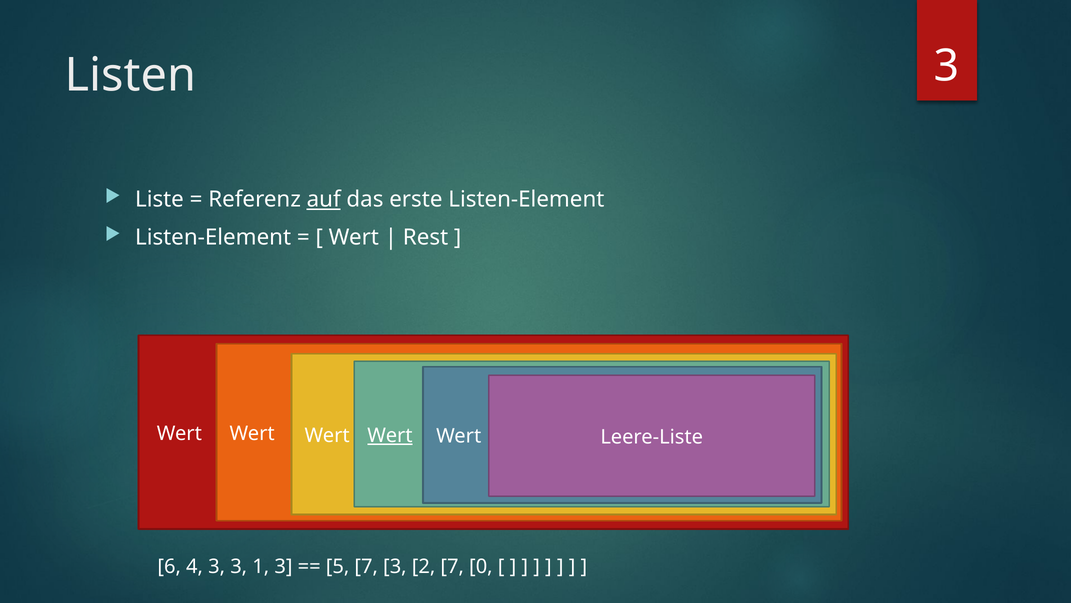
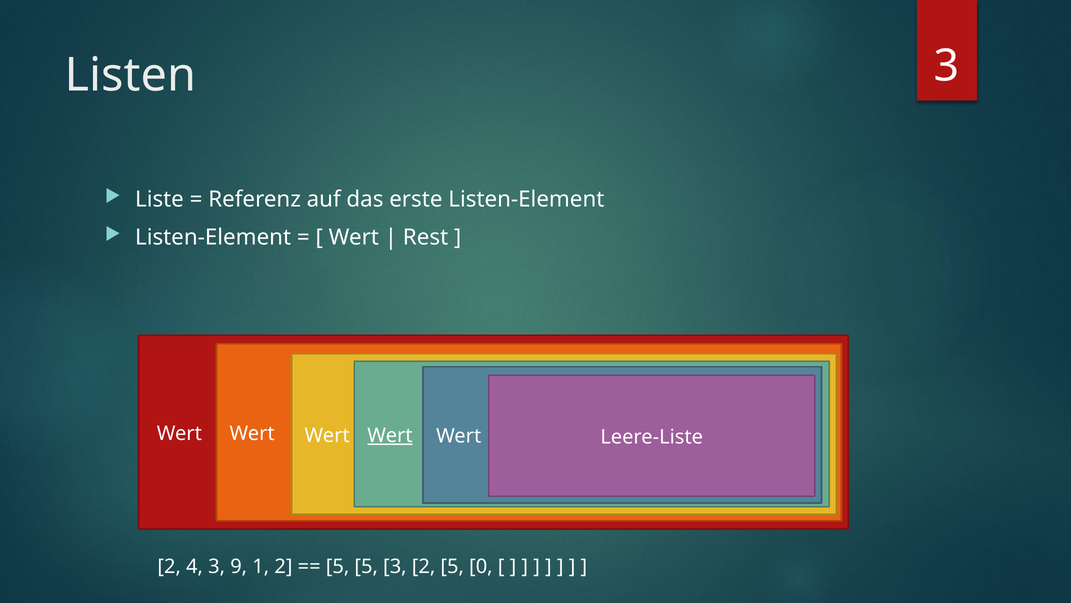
auf underline: present -> none (324, 199)
6: 6 -> 2 (169, 566)
3 3: 3 -> 9 (239, 566)
1 3: 3 -> 2 (283, 566)
5 7: 7 -> 5 (366, 566)
2 7: 7 -> 5 (452, 566)
